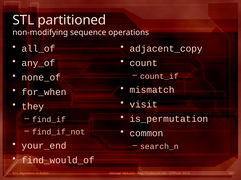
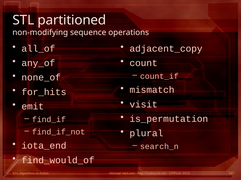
for_when: for_when -> for_hits (44, 92)
they: they -> emit (33, 107)
common: common -> plural (146, 134)
your_end: your_end -> iota_end (44, 146)
